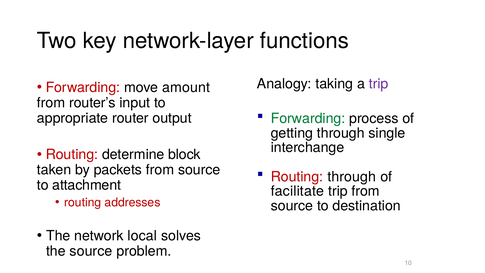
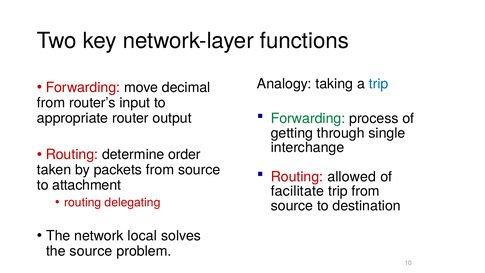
trip colour: purple -> blue (379, 84)
amount: amount -> decimal (186, 87)
block: block -> order (184, 155)
Routing through: through -> allowed (352, 177)
addresses: addresses -> delegating (133, 202)
